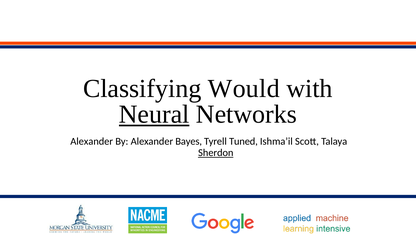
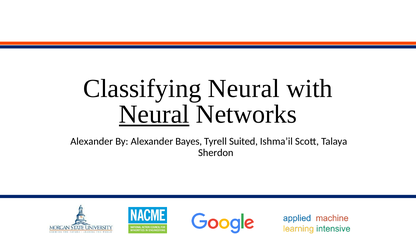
Classifying Would: Would -> Neural (244, 88)
Tuned: Tuned -> Suited (243, 141)
Sherdon underline: present -> none (216, 153)
